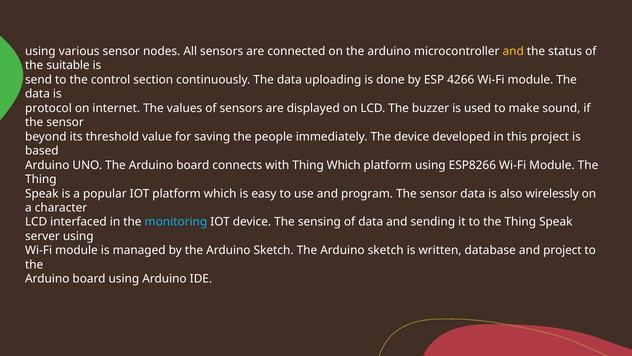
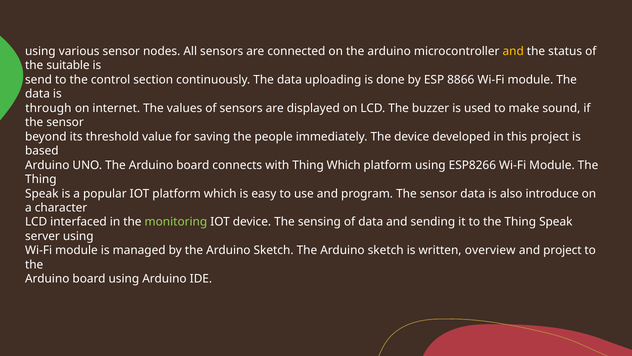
4266: 4266 -> 8866 (461, 80)
protocol: protocol -> through (48, 108)
wirelessly: wirelessly -> introduce (552, 193)
monitoring colour: light blue -> light green (176, 222)
database: database -> overview (490, 250)
